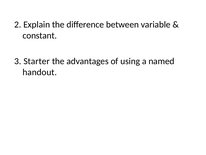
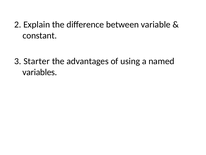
handout: handout -> variables (40, 72)
